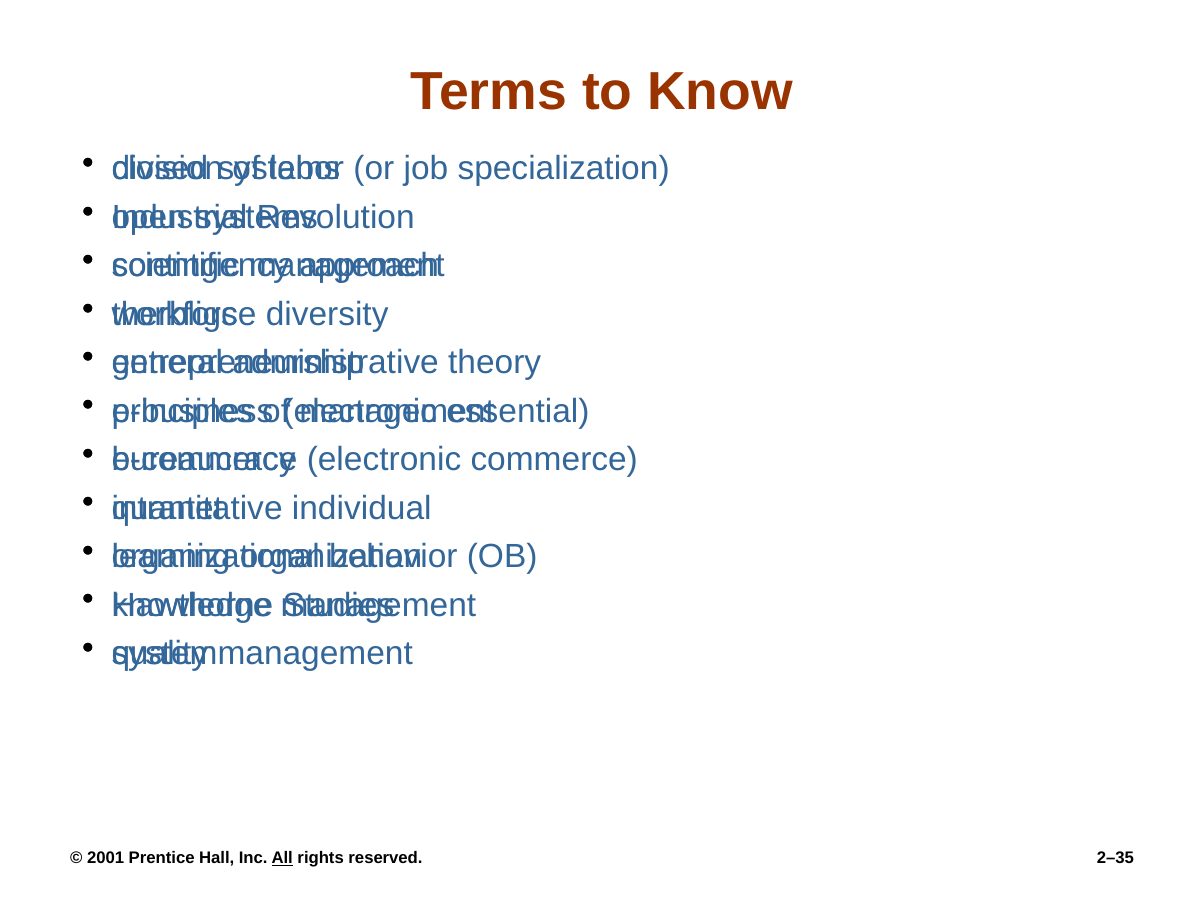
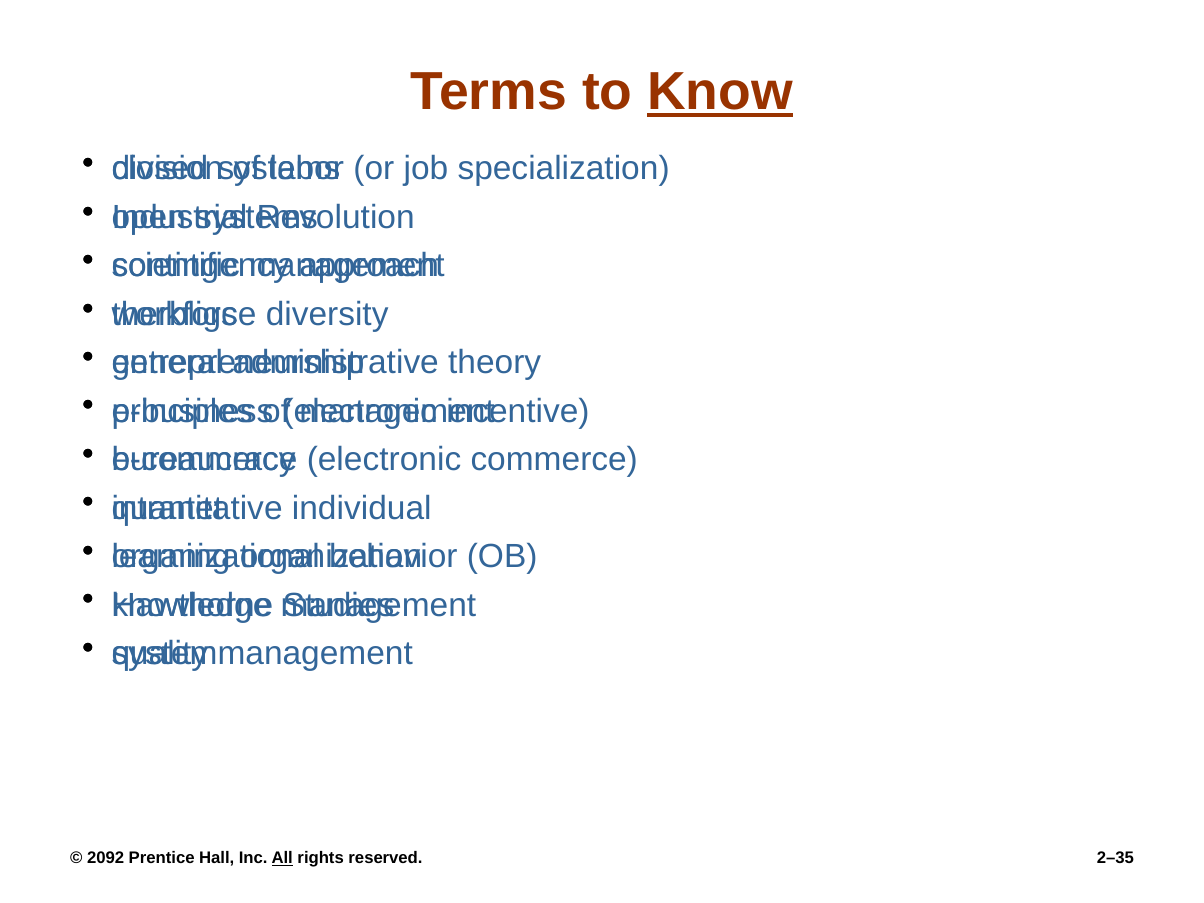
Know underline: none -> present (720, 92)
essential: essential -> incentive (518, 411)
2001: 2001 -> 2092 (106, 858)
